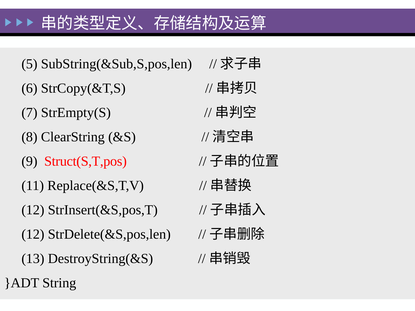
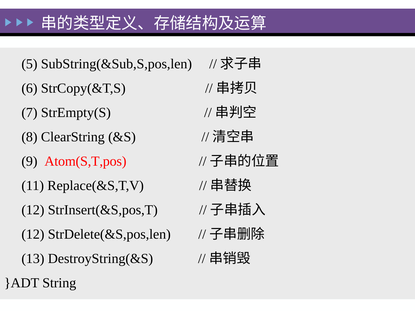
Struct(S,T,pos: Struct(S,T,pos -> Atom(S,T,pos (85, 161)
